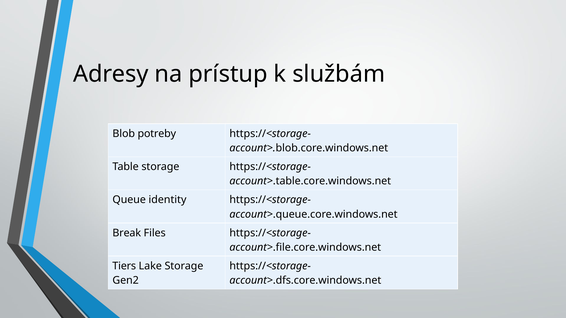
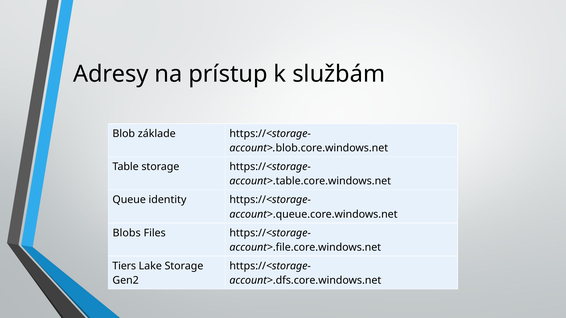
potreby: potreby -> základe (157, 134)
Break: Break -> Blobs (127, 233)
